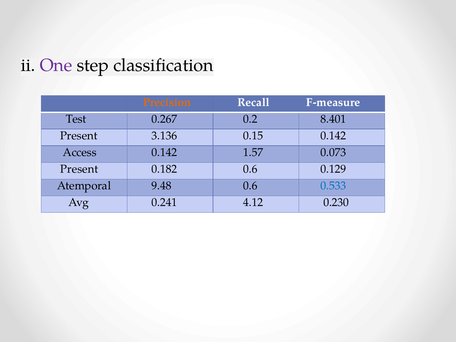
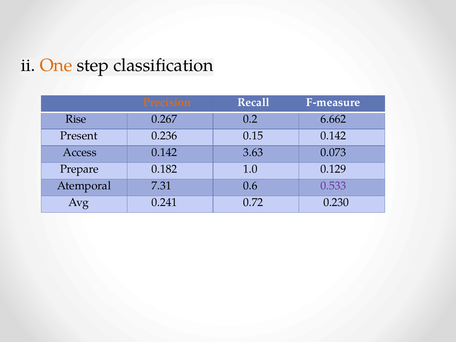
One colour: purple -> orange (56, 65)
Test: Test -> Rise (76, 119)
8.401: 8.401 -> 6.662 (333, 119)
3.136: 3.136 -> 0.236 (164, 136)
1.57: 1.57 -> 3.63 (253, 152)
Present: Present -> Prepare (79, 169)
0.182 0.6: 0.6 -> 1.0 (250, 169)
9.48: 9.48 -> 7.31 (162, 186)
0.533 colour: blue -> purple (333, 186)
4.12: 4.12 -> 0.72 (253, 203)
